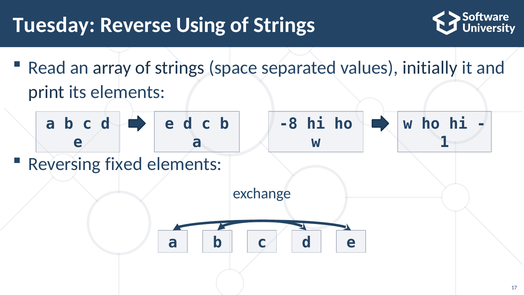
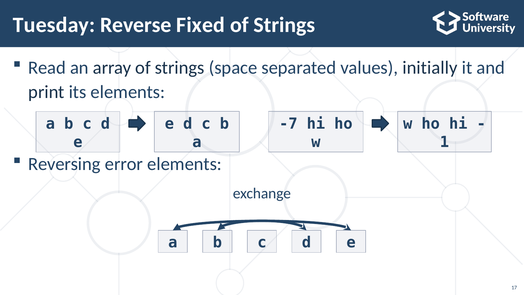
Using: Using -> Fixed (201, 25)
-8: -8 -> -7 (288, 124)
fixed: fixed -> error (124, 164)
